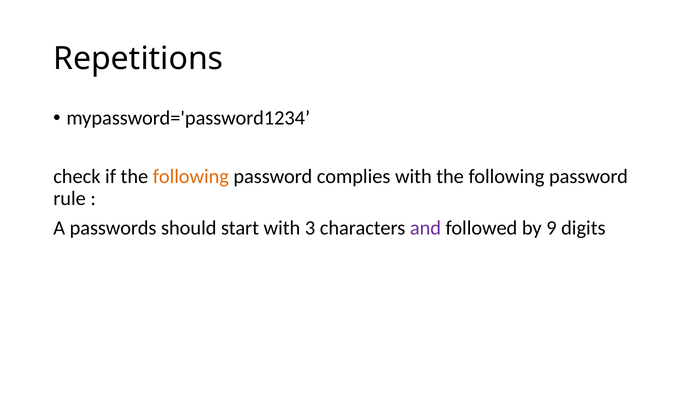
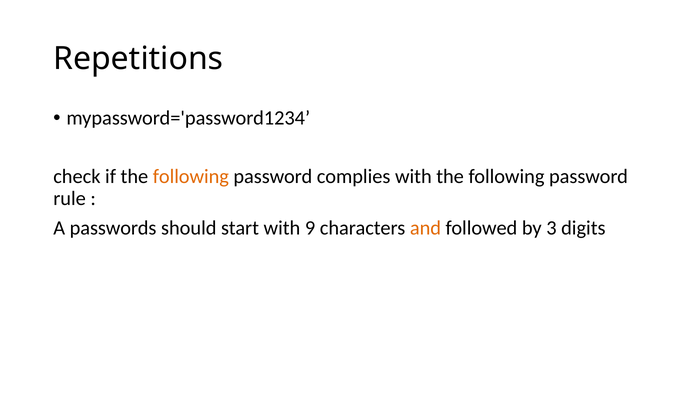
3: 3 -> 9 (310, 228)
and colour: purple -> orange (425, 228)
9: 9 -> 3 (551, 228)
